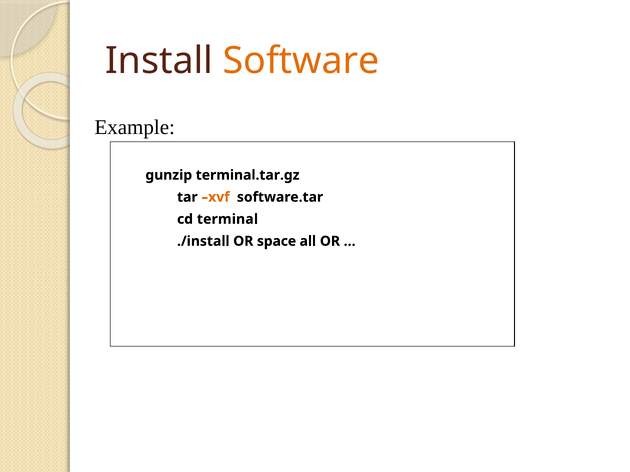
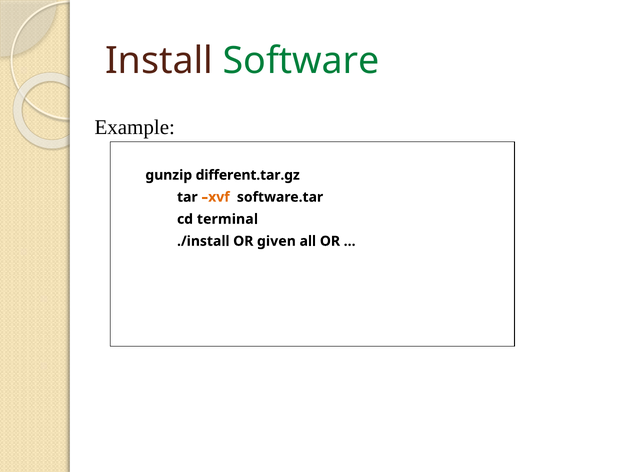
Software colour: orange -> green (301, 61)
terminal.tar.gz: terminal.tar.gz -> different.tar.gz (248, 175)
space: space -> given (276, 241)
